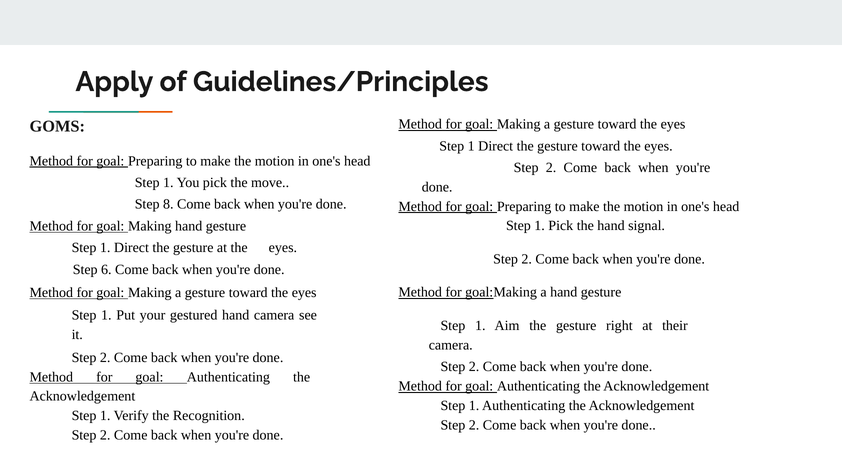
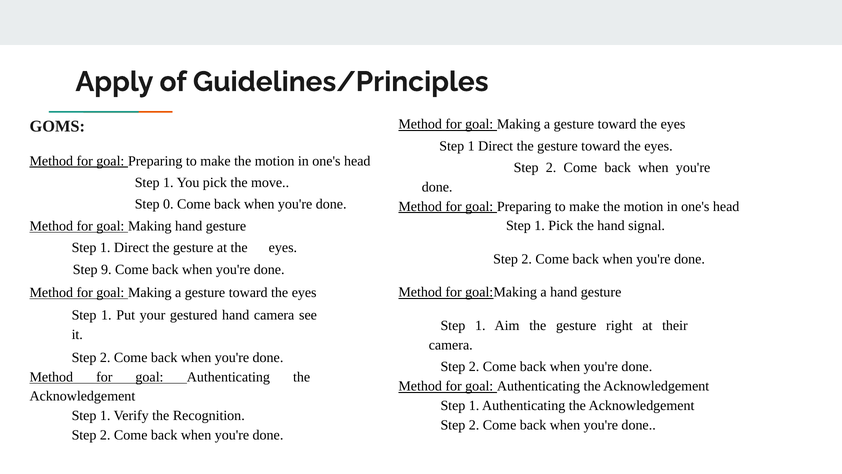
8: 8 -> 0 (168, 204)
6: 6 -> 9 (106, 269)
